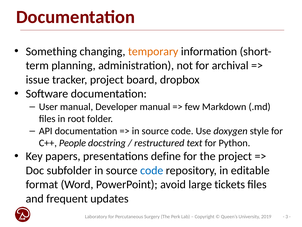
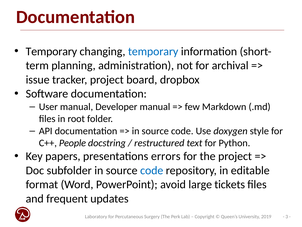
Something: Something -> Temporary (51, 51)
temporary colour: orange -> blue (153, 51)
define: define -> errors (166, 156)
